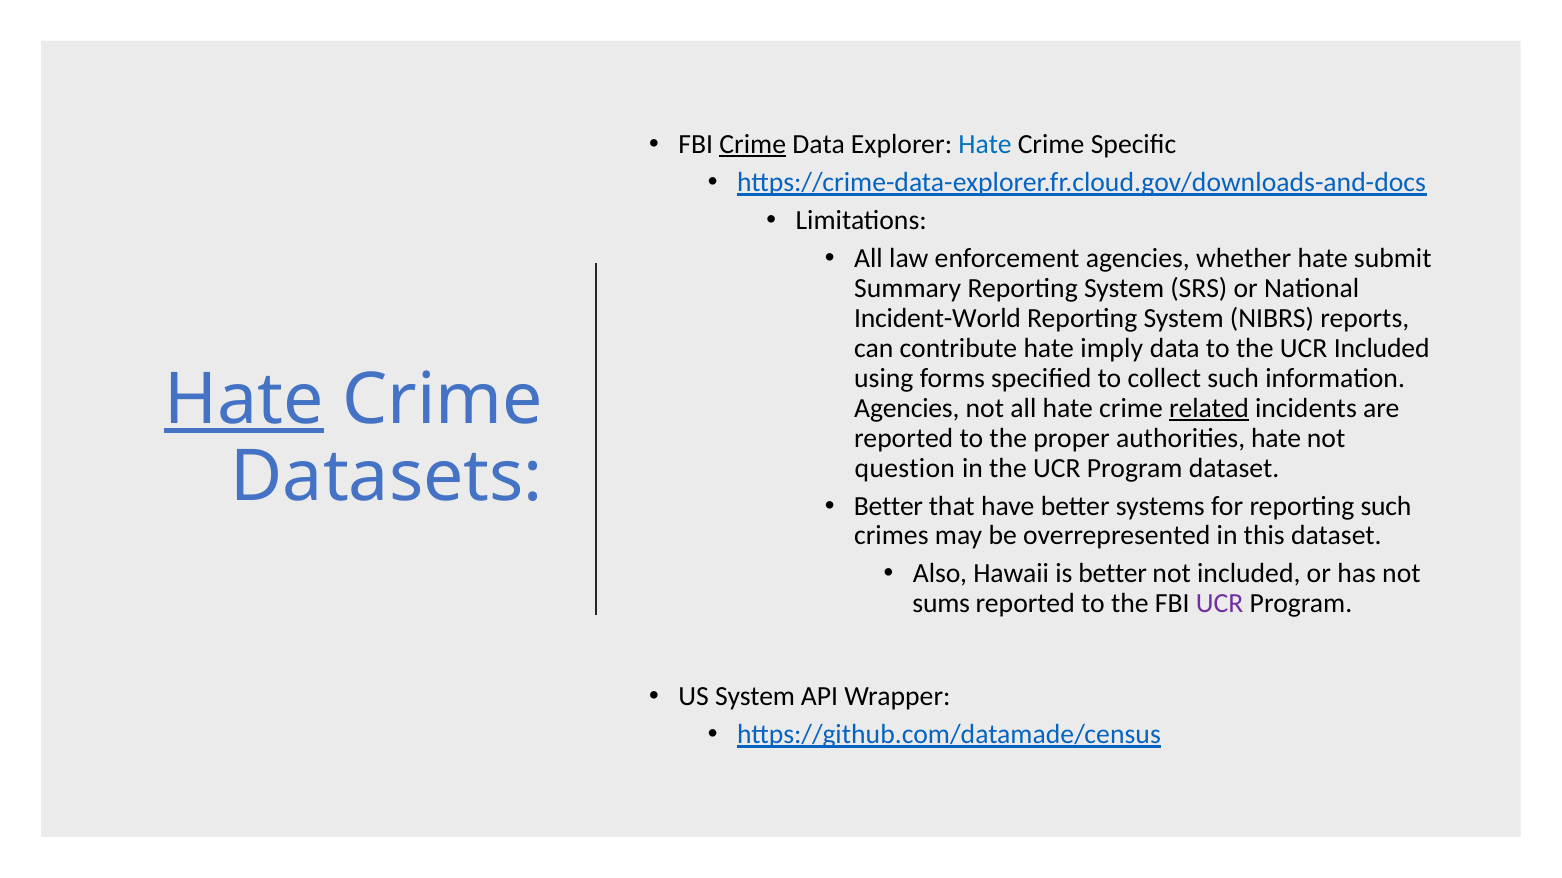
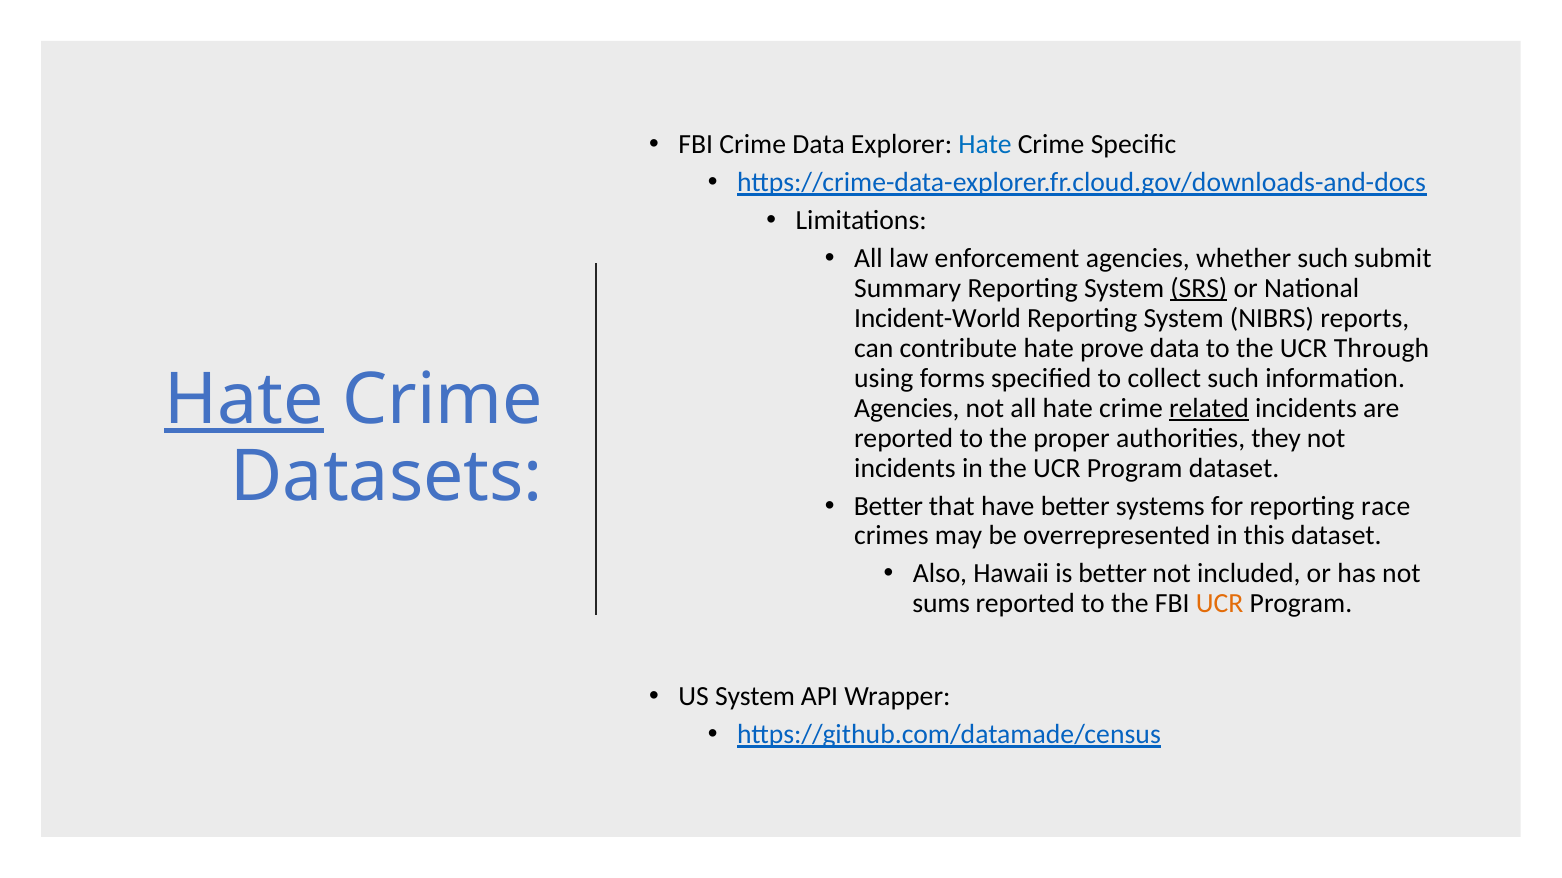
Crime underline: present -> none (753, 144)
whether hate: hate -> such (1323, 259)
SRS underline: none -> present (1199, 289)
imply: imply -> prove (1112, 348)
UCR Included: Included -> Through (1382, 348)
authorities hate: hate -> they (1276, 438)
question: question -> incidents (905, 468)
reporting such: such -> race (1386, 506)
UCR colour: purple -> orange (1220, 604)
